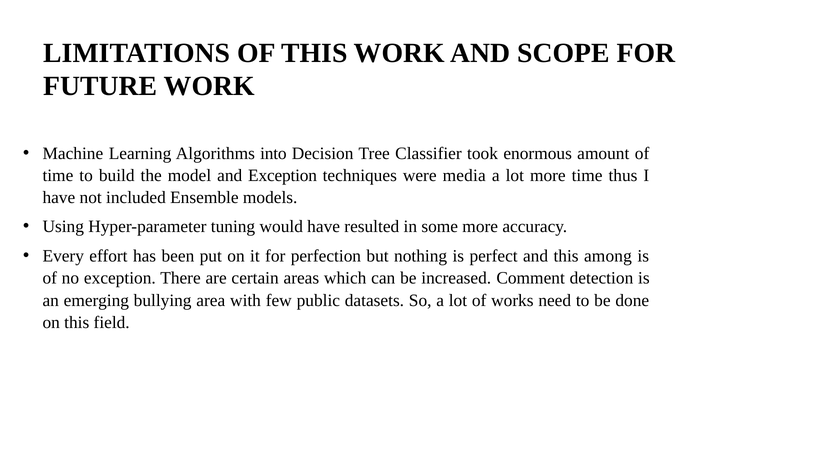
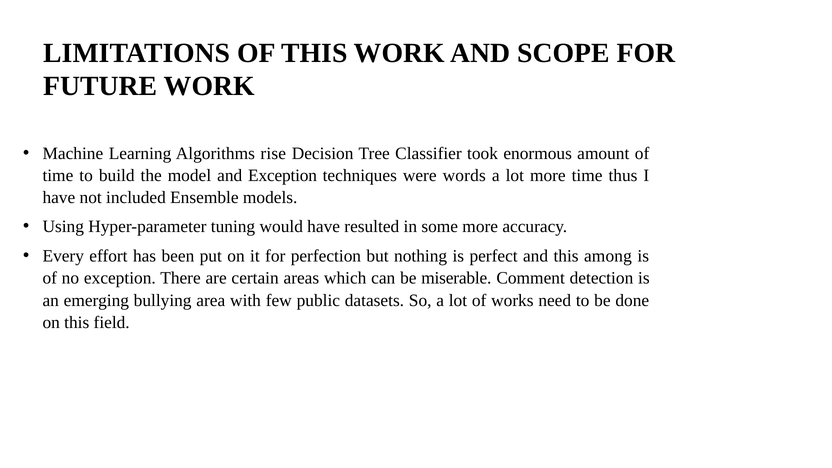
into: into -> rise (273, 154)
media: media -> words (464, 176)
increased: increased -> miserable (456, 278)
